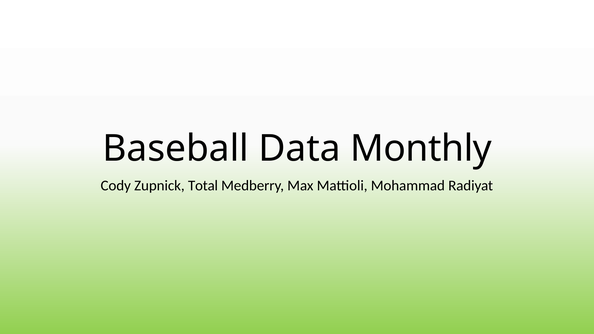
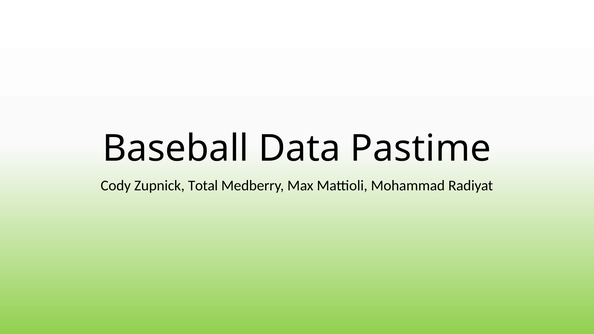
Monthly: Monthly -> Pastime (421, 148)
